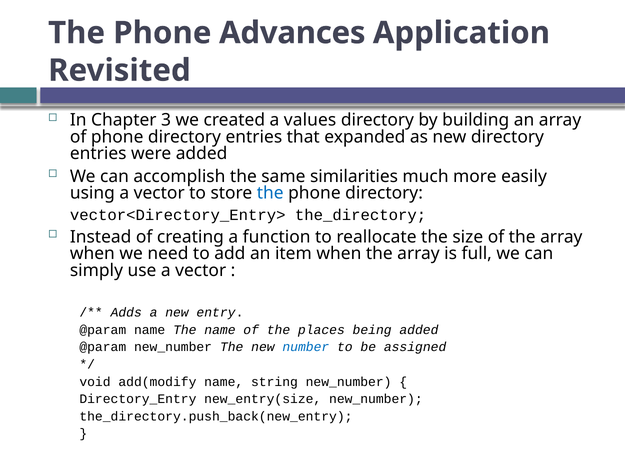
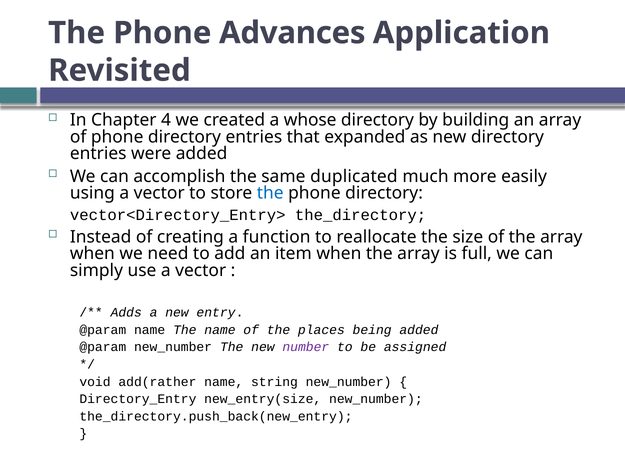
3: 3 -> 4 (166, 120)
values: values -> whose (310, 120)
similarities: similarities -> duplicated (354, 176)
number colour: blue -> purple (306, 347)
add(modify: add(modify -> add(rather (157, 382)
